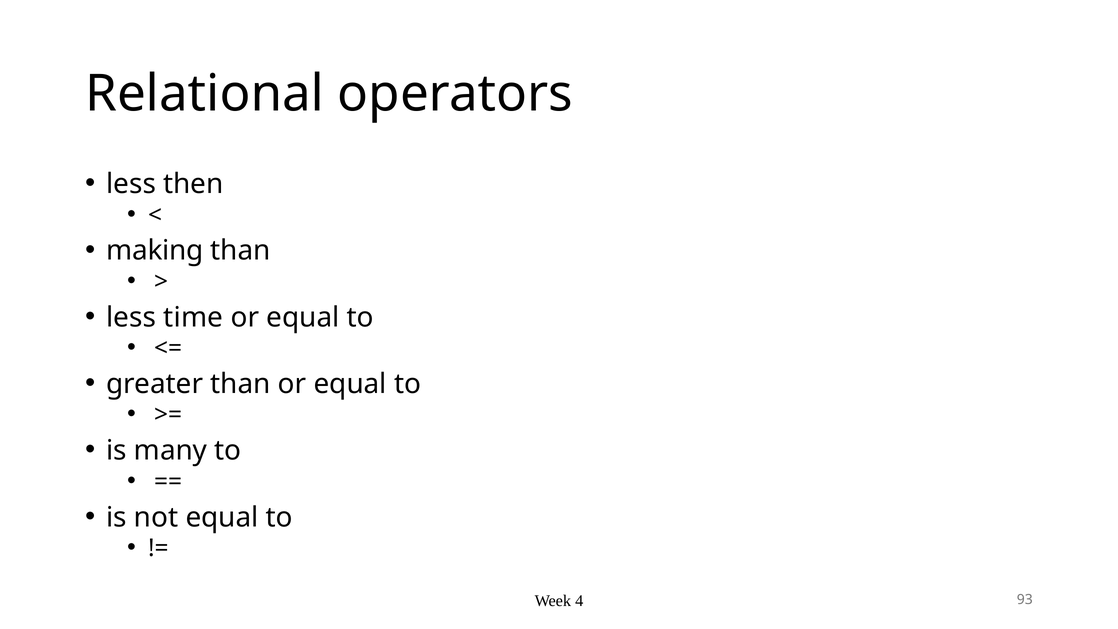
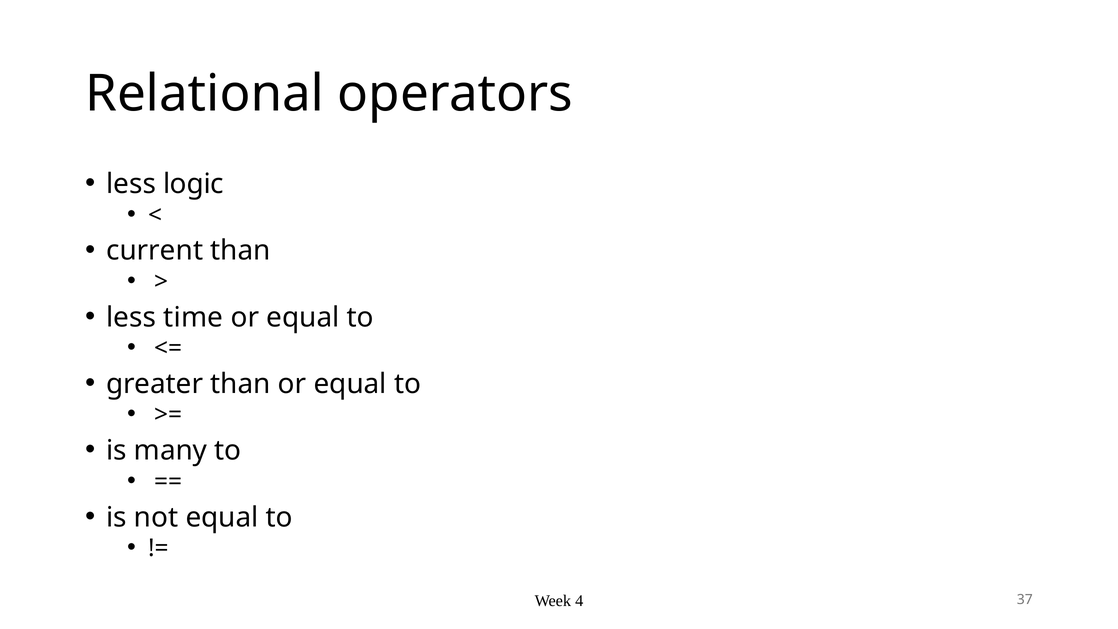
then: then -> logic (193, 184)
making: making -> current (155, 251)
93: 93 -> 37 (1025, 599)
